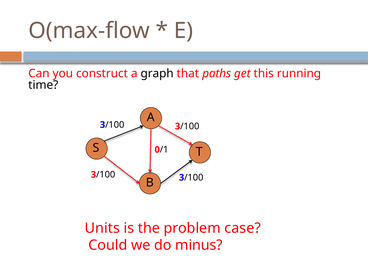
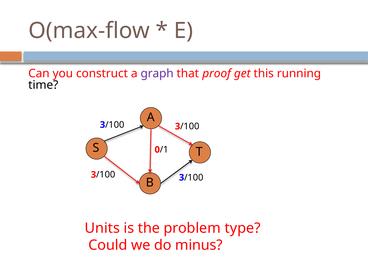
graph colour: black -> purple (157, 74)
paths: paths -> proof (217, 74)
case: case -> type (243, 228)
